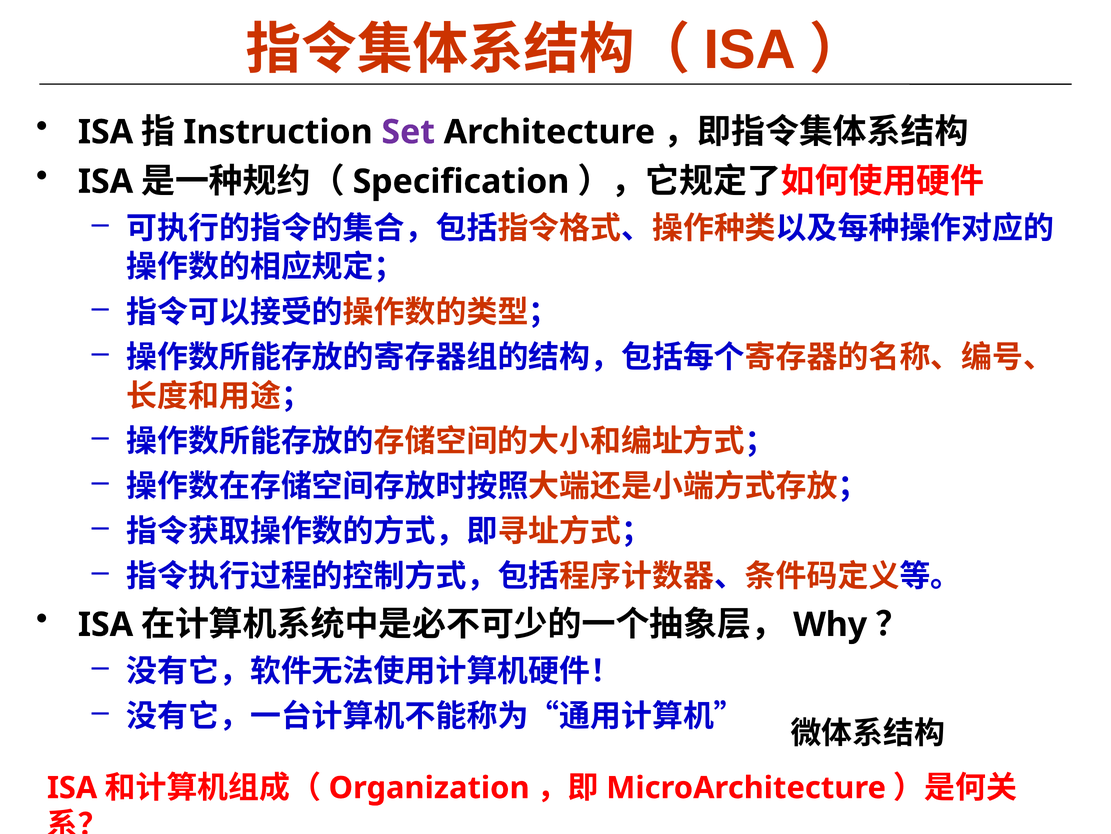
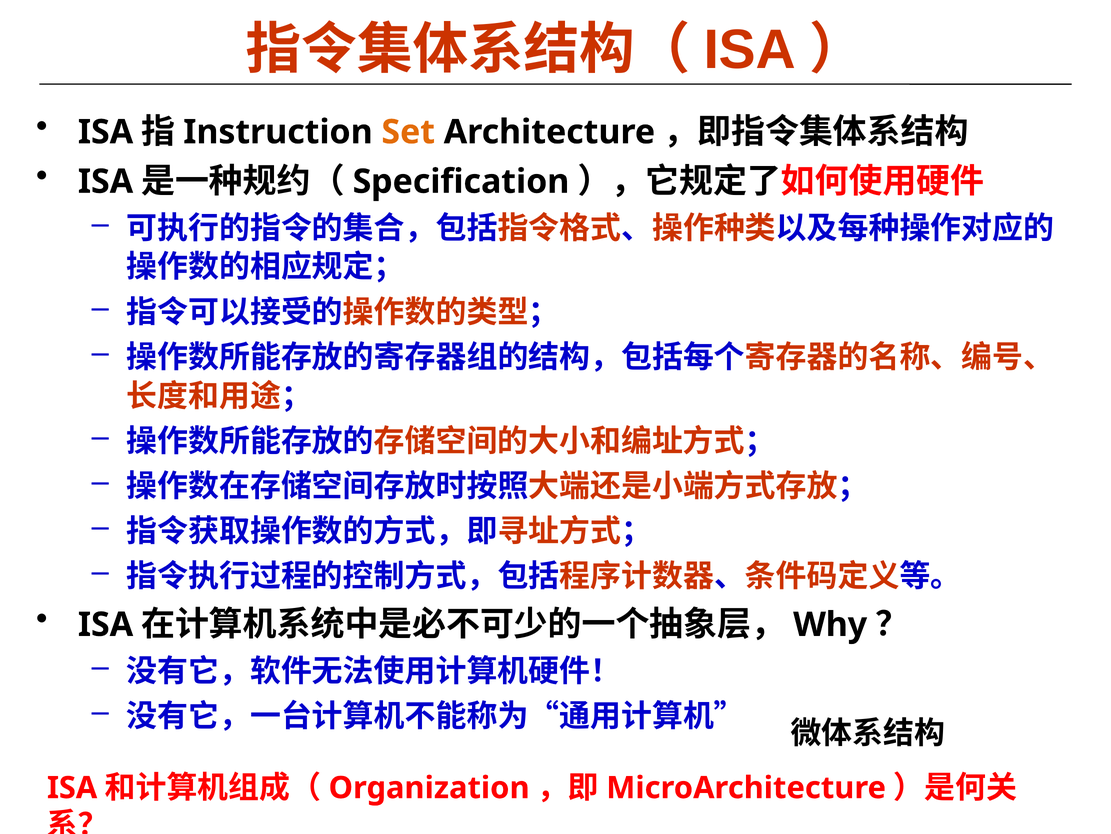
Set colour: purple -> orange (408, 132)
